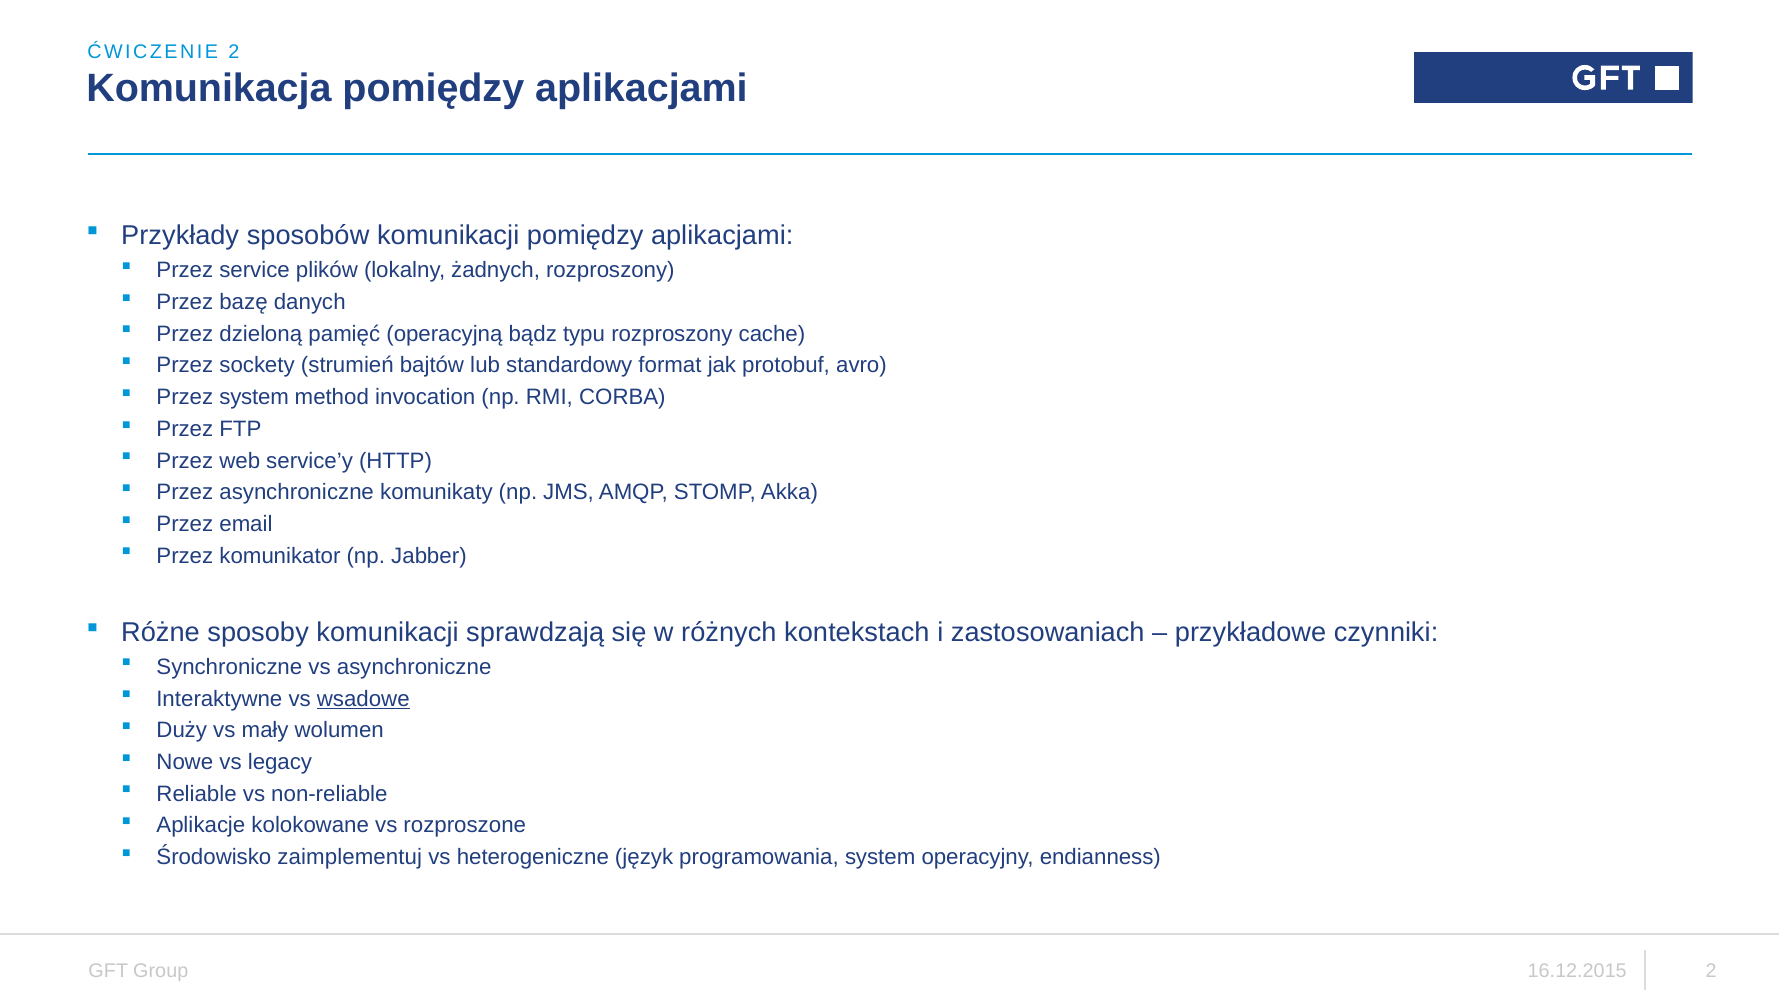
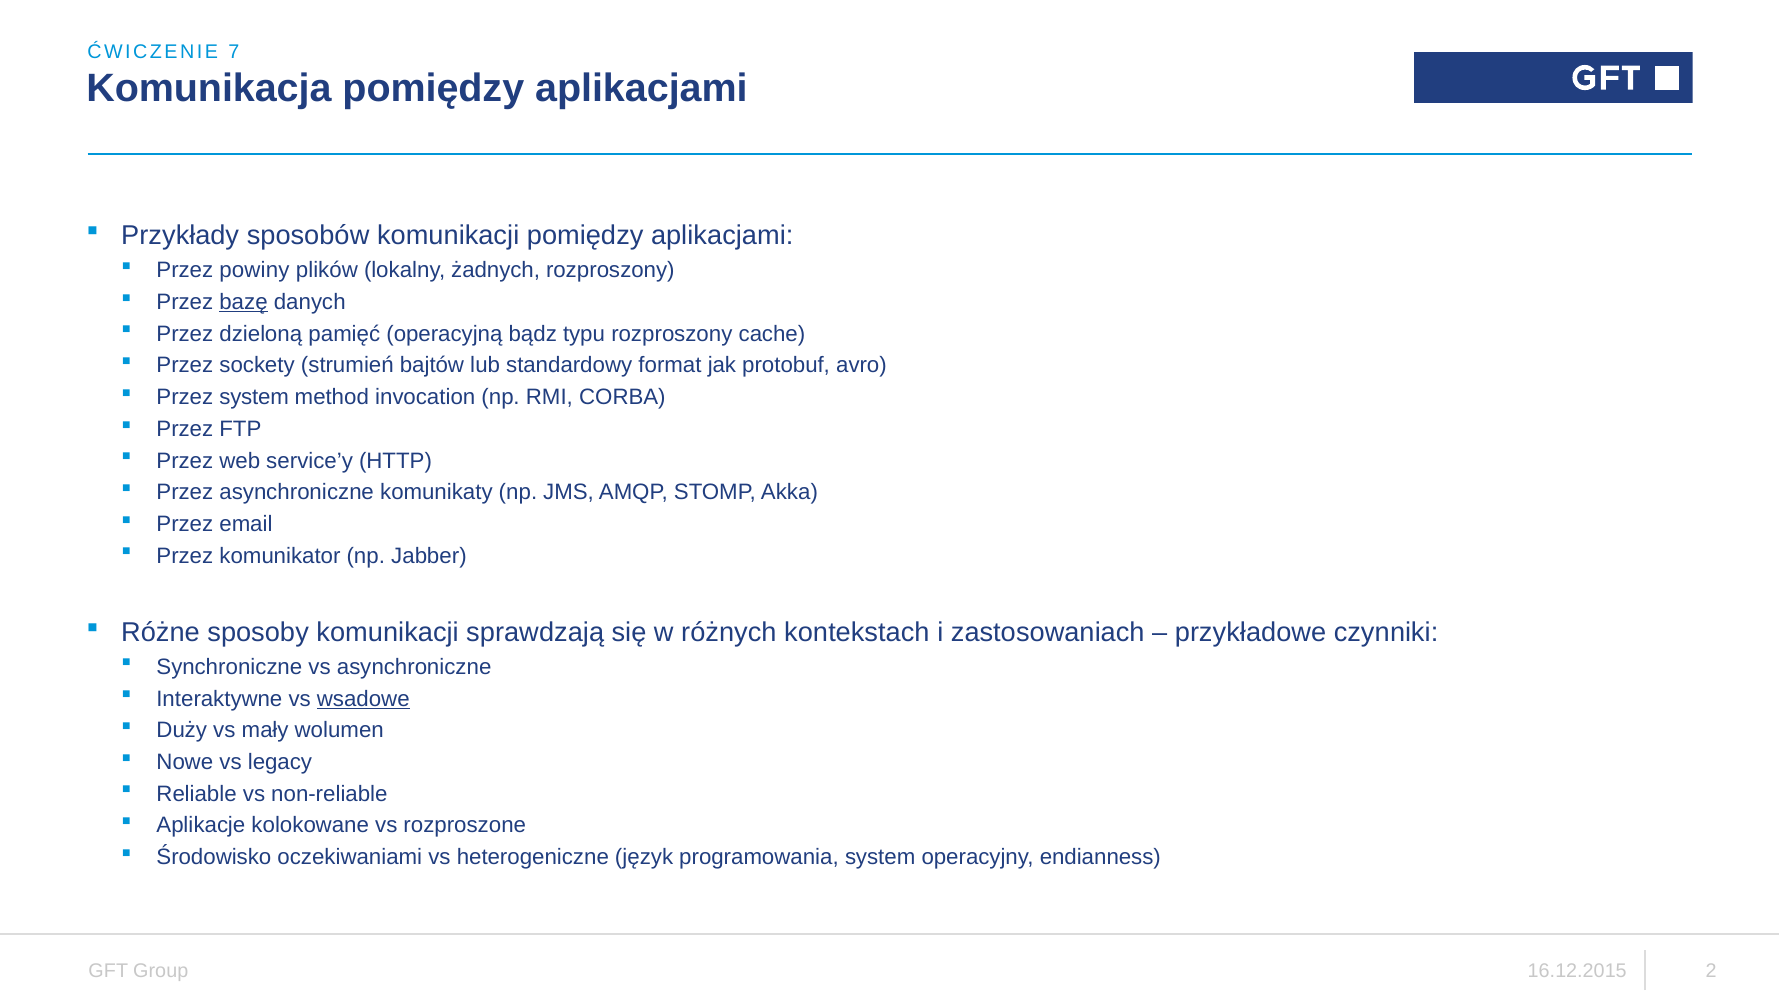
ĆWICZENIE 2: 2 -> 7 (234, 52)
service: service -> powiny (254, 270)
bazę underline: none -> present (243, 302)
zaimplementuj: zaimplementuj -> oczekiwaniami (350, 857)
